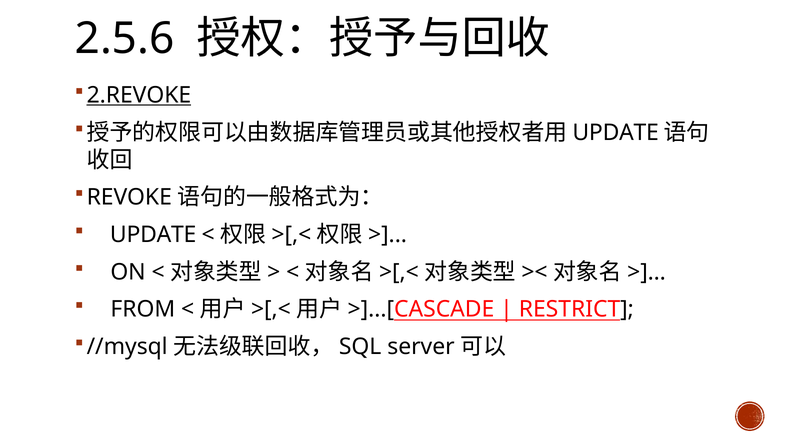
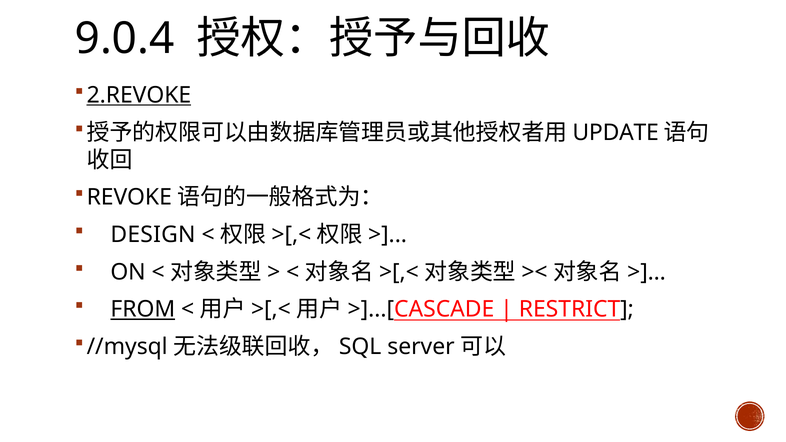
2.5.6: 2.5.6 -> 9.0.4 (125, 39)
UPDATE: UPDATE -> DESIGN (153, 235)
FROM underline: none -> present (143, 309)
